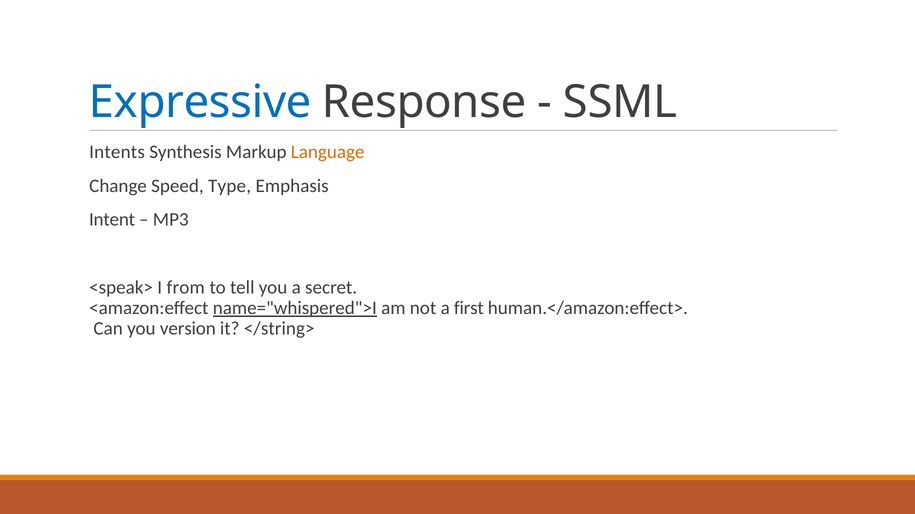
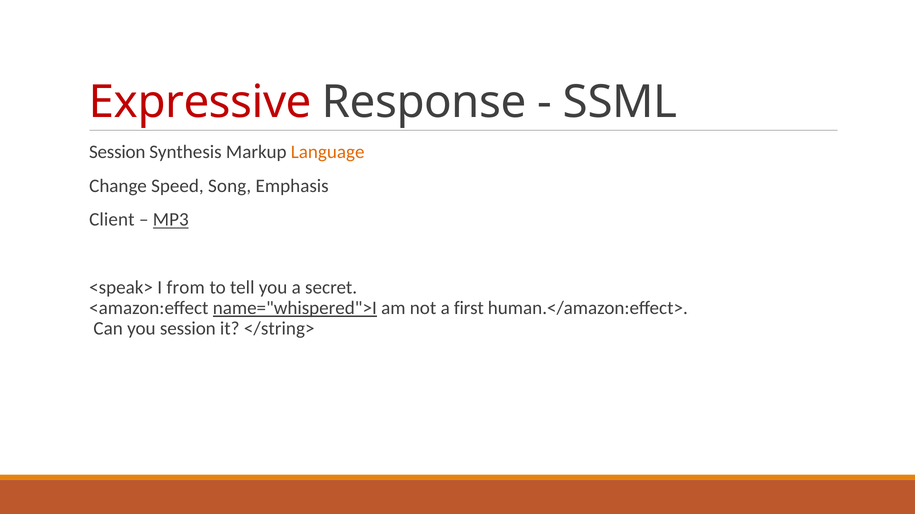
Expressive colour: blue -> red (200, 103)
Intents: Intents -> Session (117, 152)
Type: Type -> Song (230, 186)
Intent: Intent -> Client (112, 220)
MP3 underline: none -> present (171, 220)
you version: version -> session (188, 329)
